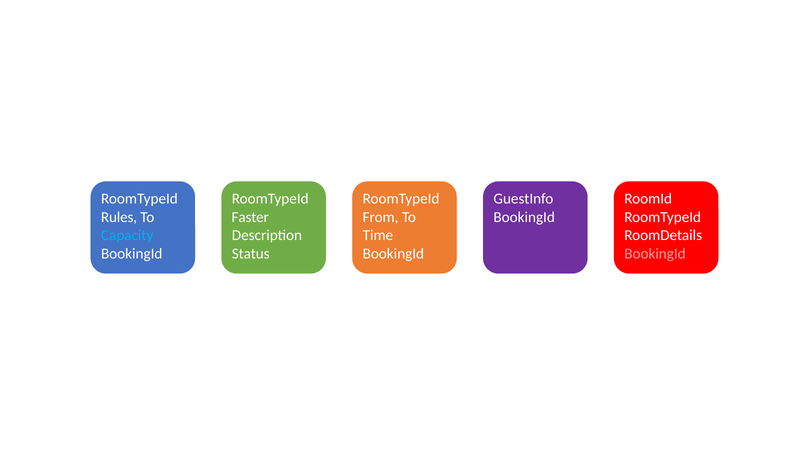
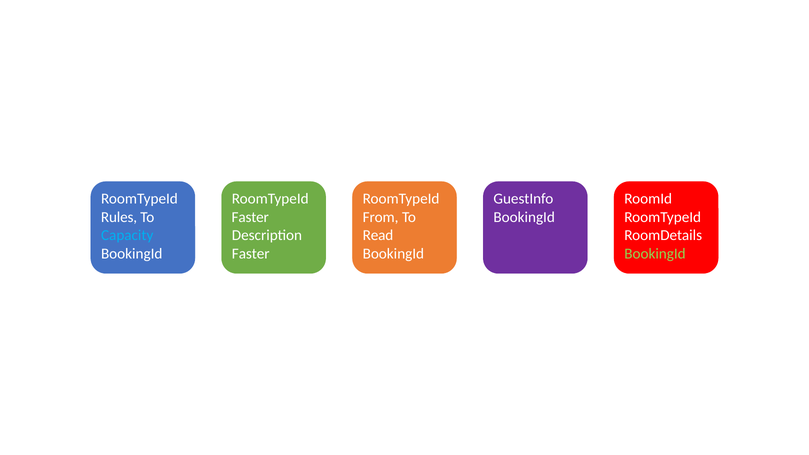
Time: Time -> Read (378, 235)
Status: Status -> Faster (251, 254)
BookingId colour: pink -> light green (655, 254)
